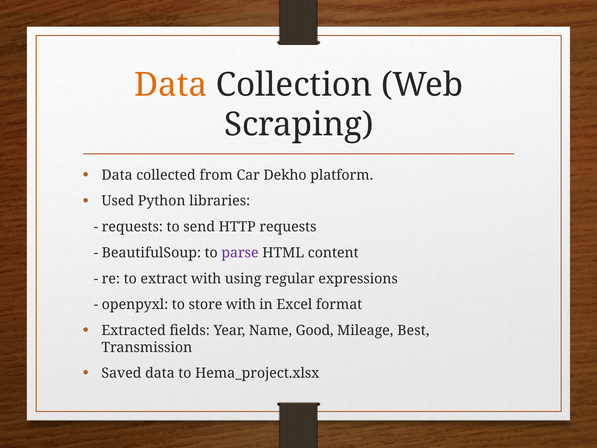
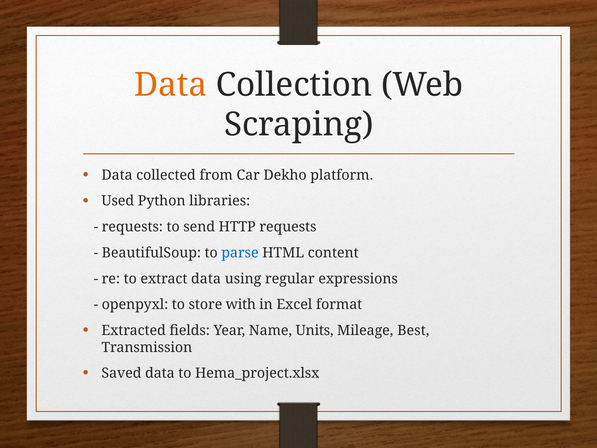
parse colour: purple -> blue (240, 253)
extract with: with -> data (206, 279)
Good: Good -> Units (315, 330)
